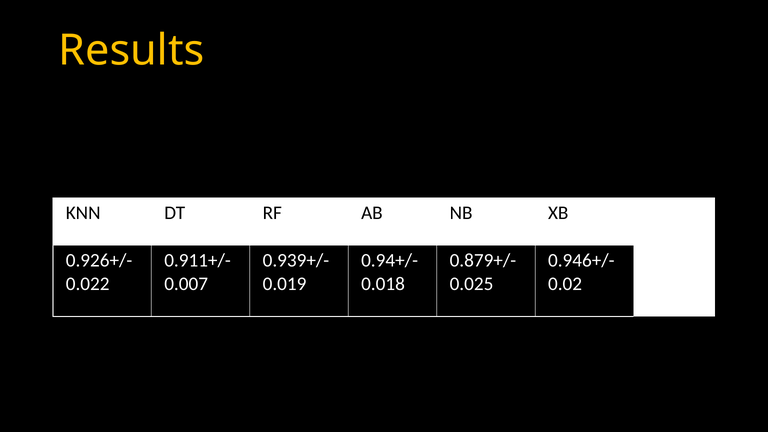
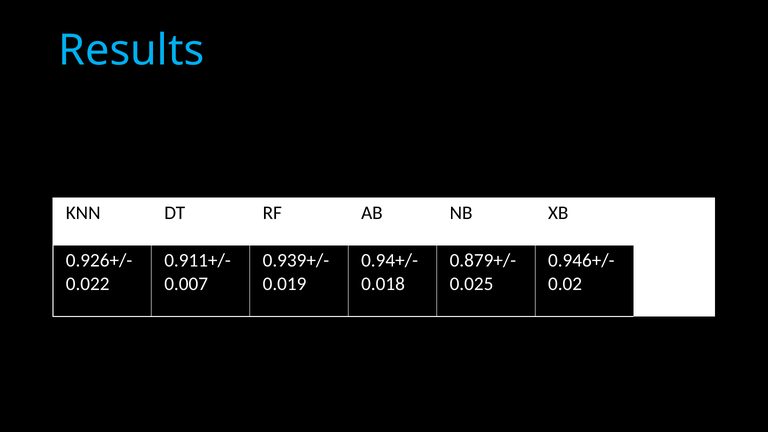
Results colour: yellow -> light blue (131, 51)
